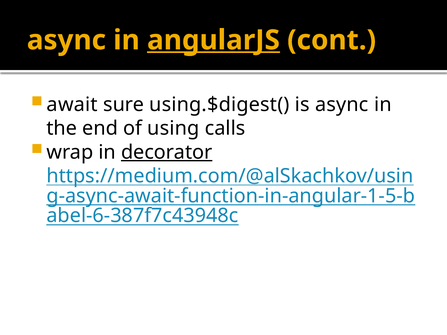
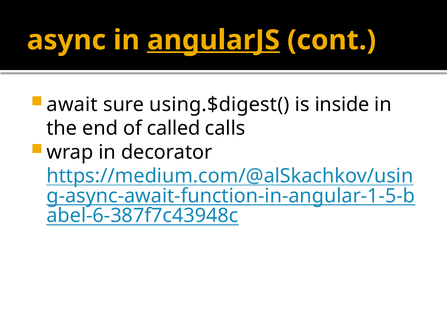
is async: async -> inside (342, 105)
using: using -> called (174, 128)
decorator underline: present -> none (167, 152)
